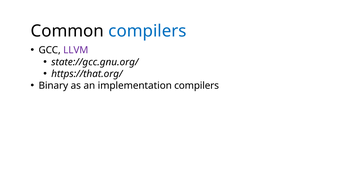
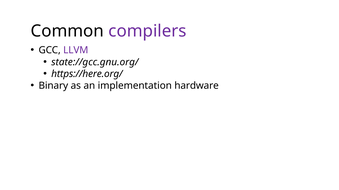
compilers colour: blue -> purple (147, 31)
https://that.org/: https://that.org/ -> https://here.org/ (87, 74)
implementation compilers: compilers -> hardware (197, 86)
